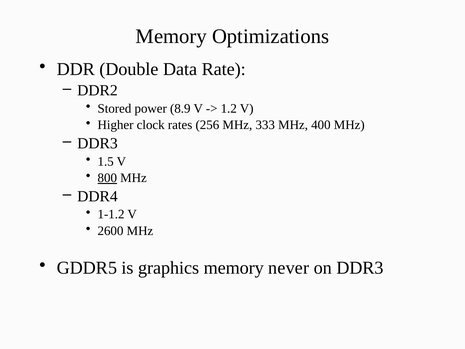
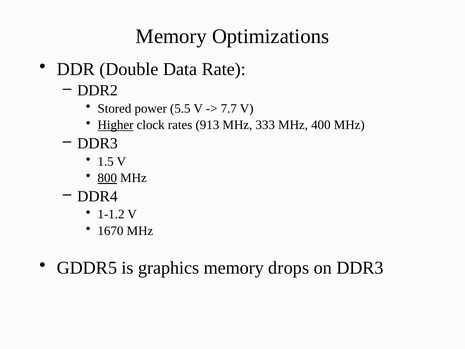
8.9: 8.9 -> 5.5 (180, 108)
1.2: 1.2 -> 7.7 (229, 108)
Higher underline: none -> present (116, 125)
256: 256 -> 913 (207, 125)
2600: 2600 -> 1670 (110, 231)
never: never -> drops (289, 268)
